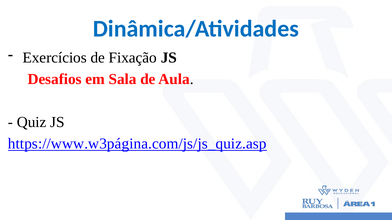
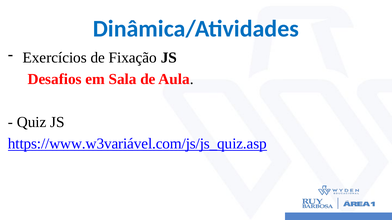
https://www.w3página.com/js/js_quiz.asp: https://www.w3página.com/js/js_quiz.asp -> https://www.w3variável.com/js/js_quiz.asp (137, 144)
